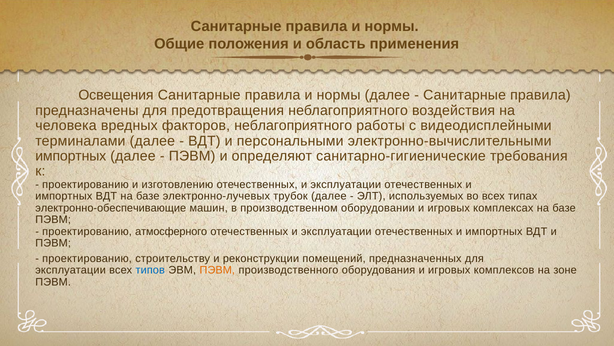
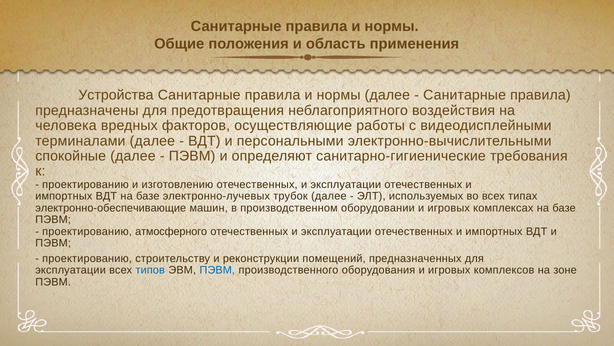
Освещения: Освещения -> Устройства (116, 95)
факторов неблагоприятного: неблагоприятного -> осуществляющие (293, 125)
импортных: импортных -> спокойные (71, 156)
ПЭВМ colour: orange -> blue (217, 270)
